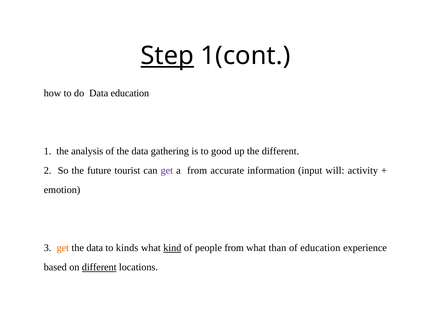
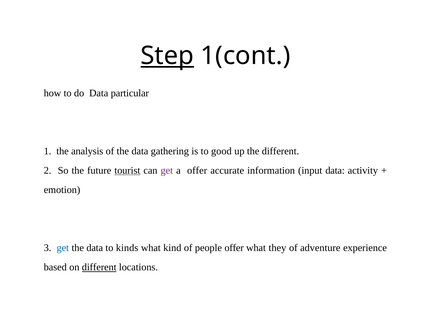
Data education: education -> particular (130, 93)
tourist underline: none -> present (127, 171)
a from: from -> offer (197, 171)
input will: will -> data (335, 171)
get colour: orange -> blue (63, 248)
kind underline: present -> none (172, 248)
people from: from -> offer (234, 248)
than: than -> they (277, 248)
of education: education -> adventure (320, 248)
